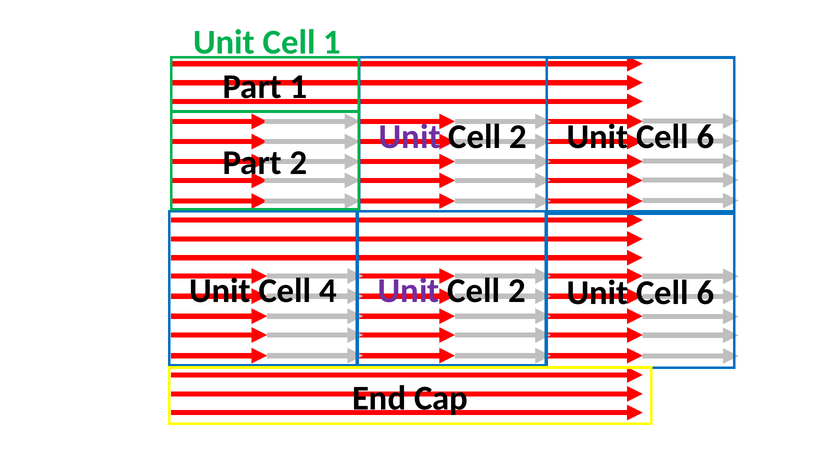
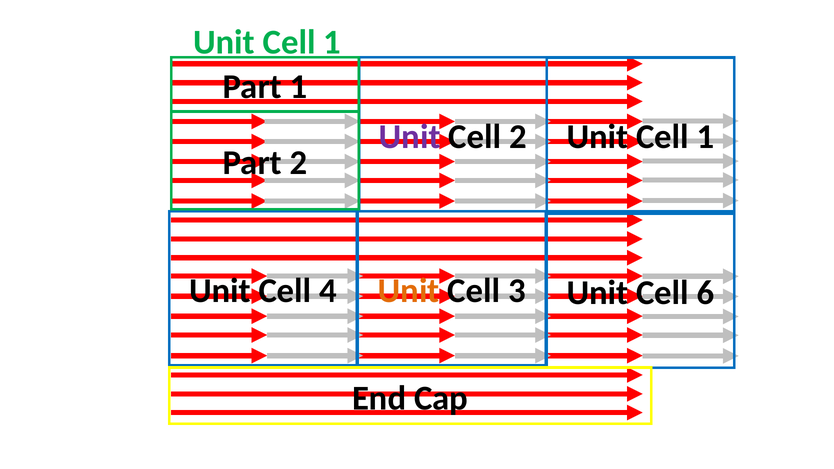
6: 6 -> 1 (706, 137)
Unit colour: purple -> orange (409, 291)
2: 2 -> 3 (517, 291)
